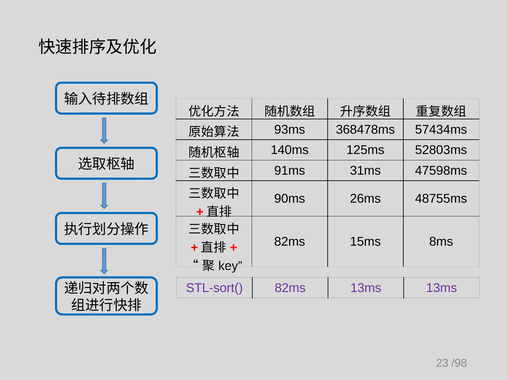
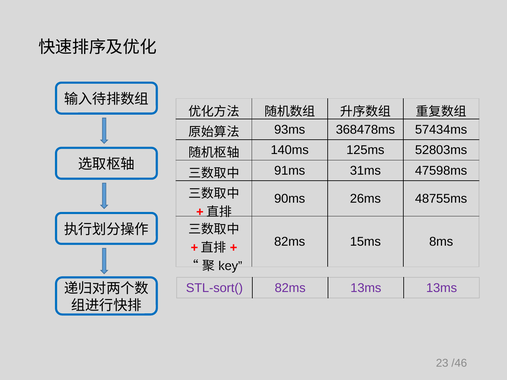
/98: /98 -> /46 (459, 363)
